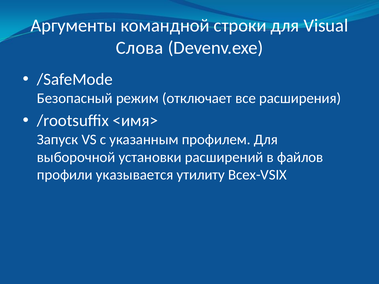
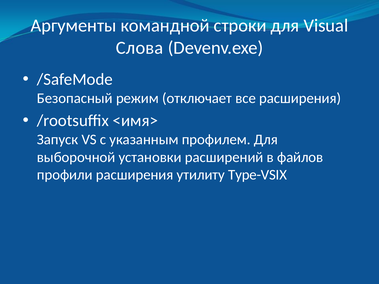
профили указывается: указывается -> расширения (135, 175)
Всех-VSIX: Всех-VSIX -> Type-VSIX (258, 175)
